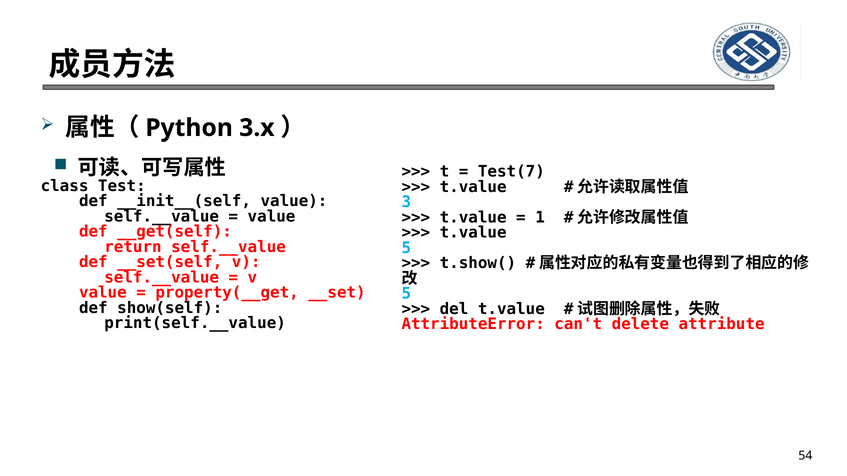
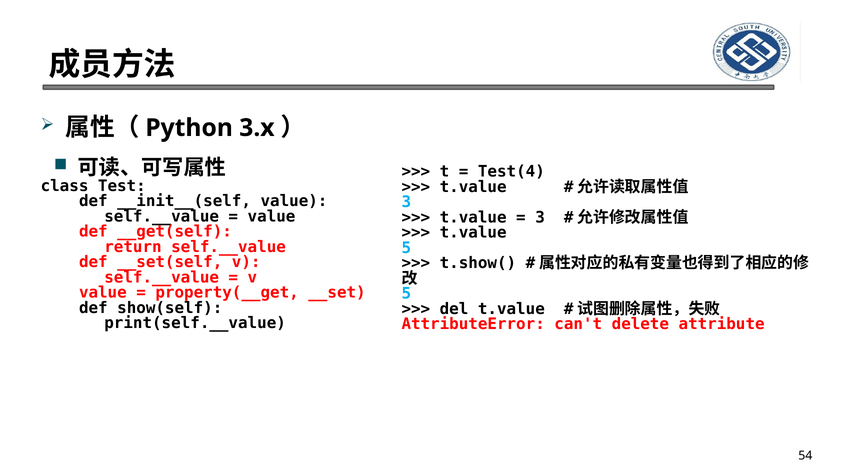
Test(7: Test(7 -> Test(4 (511, 172)
1: 1 -> 3 (540, 218)
